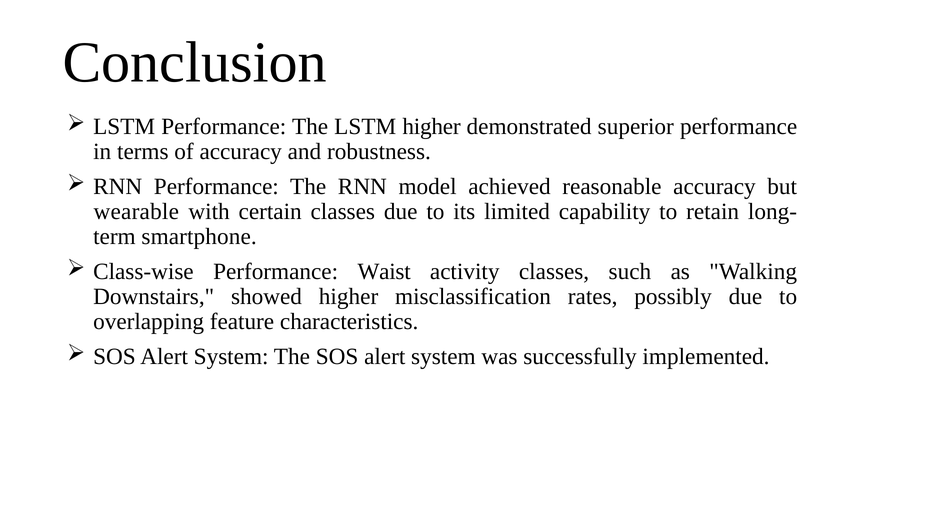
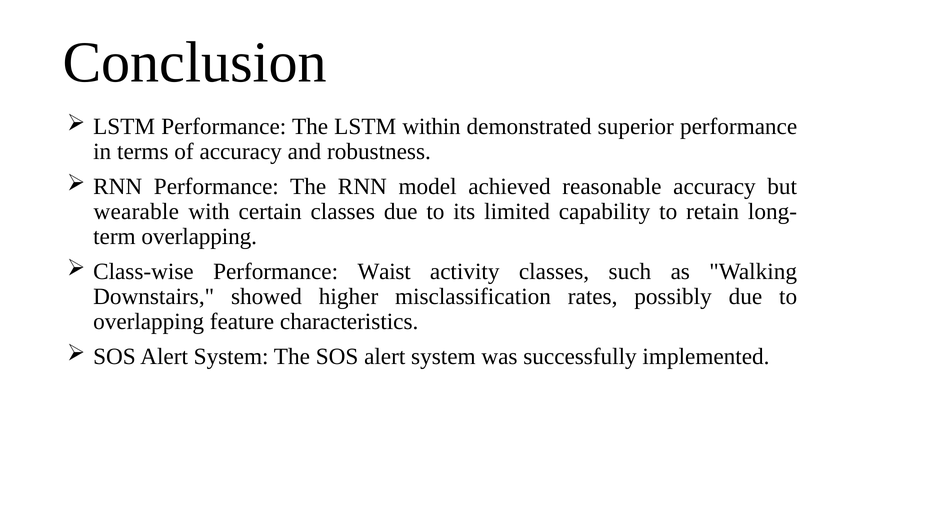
LSTM higher: higher -> within (432, 127)
smartphone: smartphone -> overlapping (199, 237)
